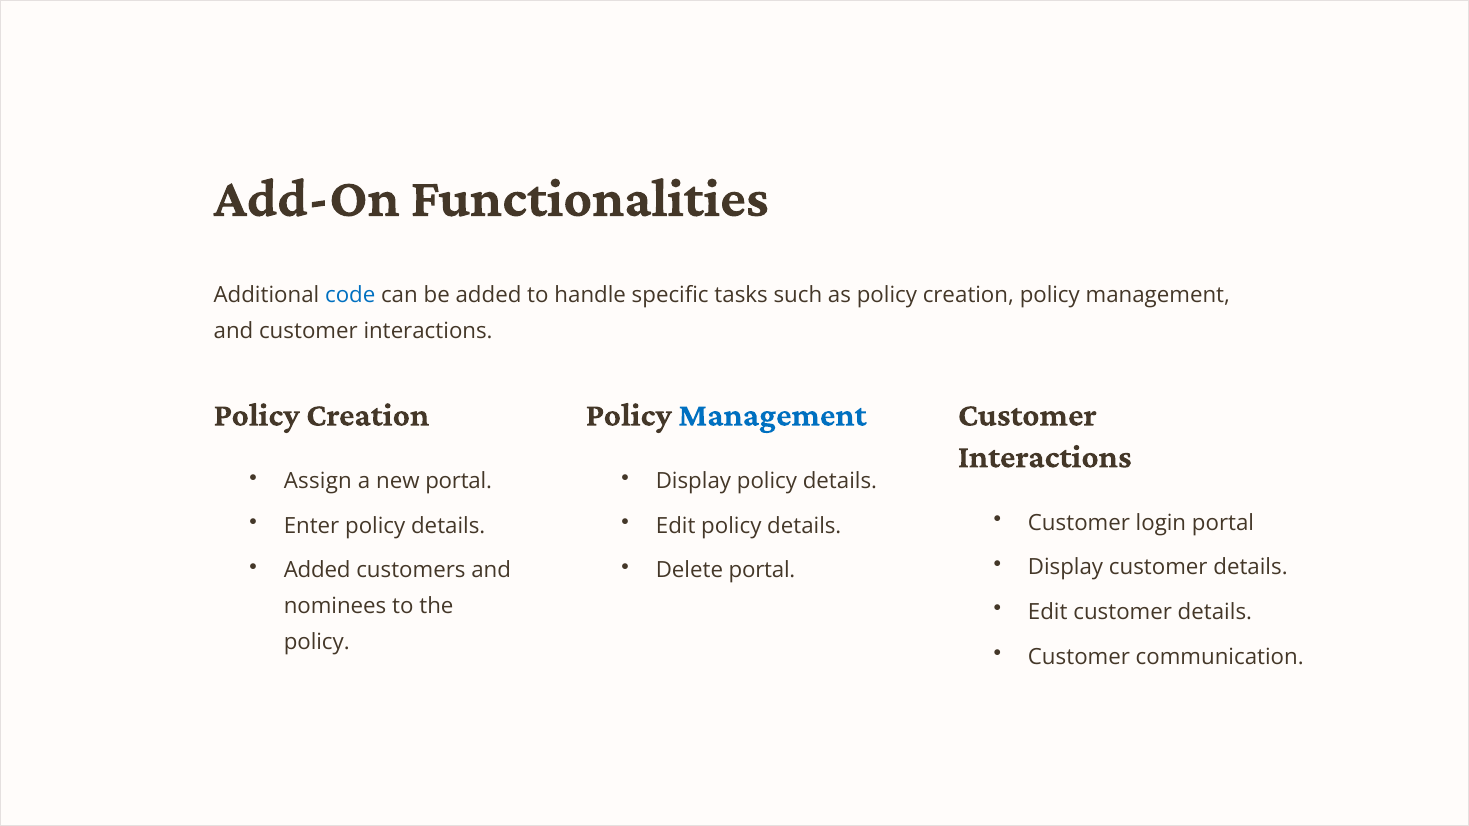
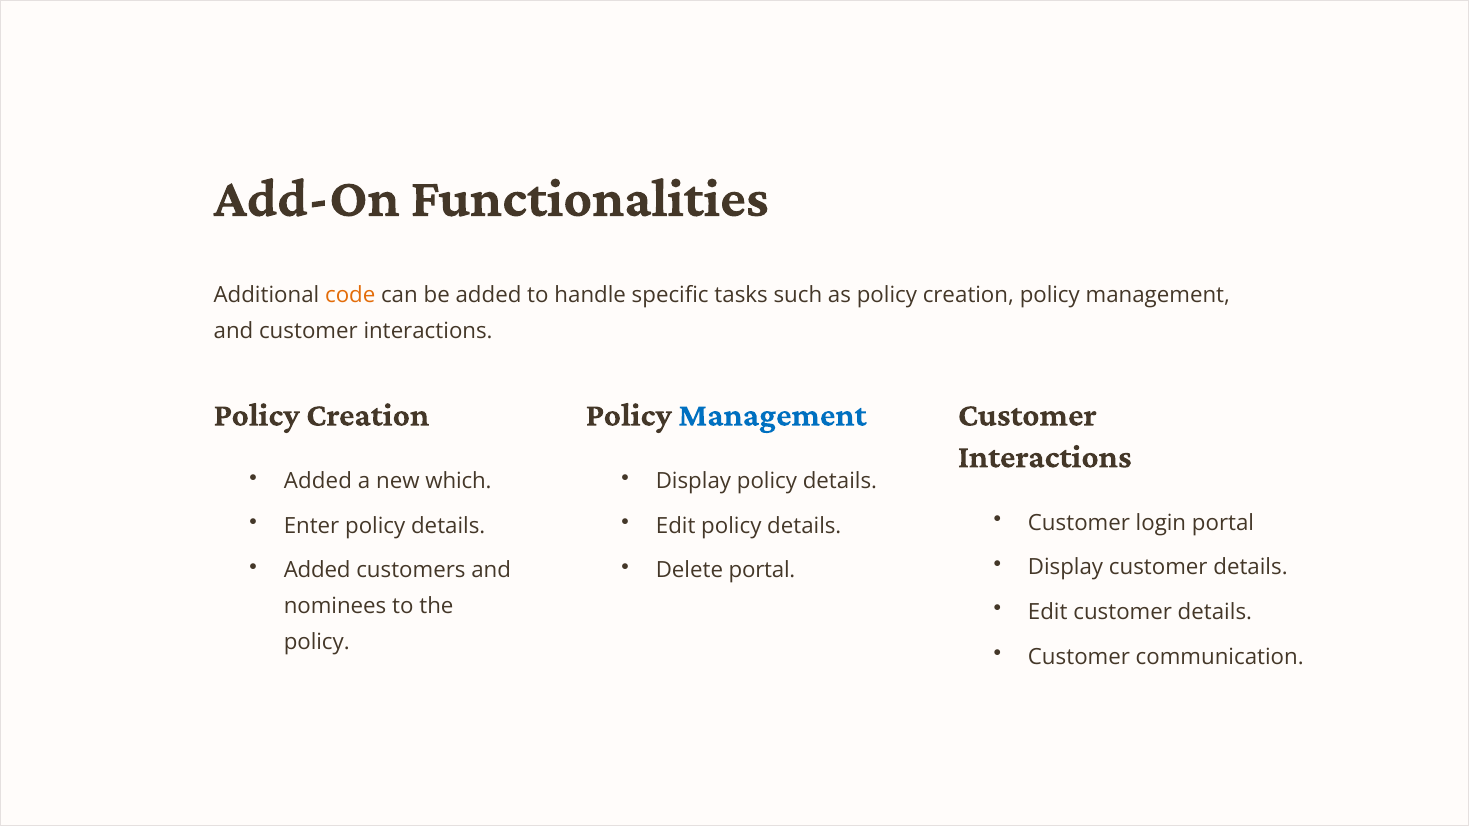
code colour: blue -> orange (350, 296)
Assign: Assign -> Added (318, 481)
new portal: portal -> which (459, 481)
